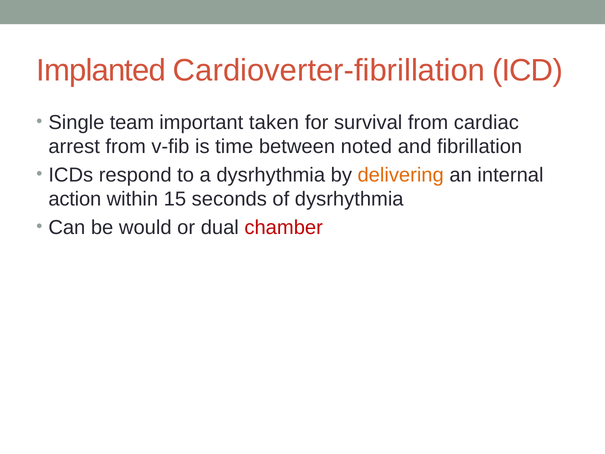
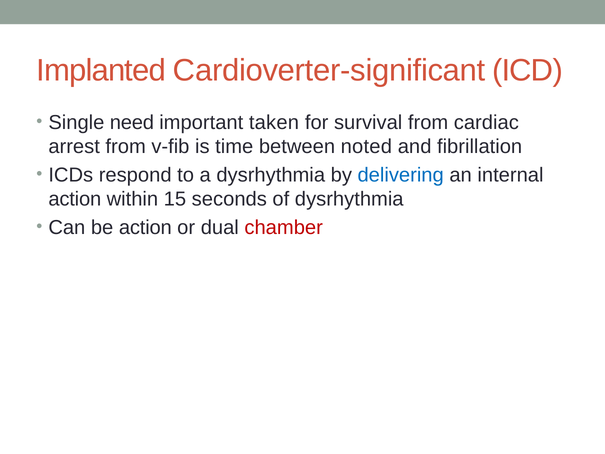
Cardioverter-fibrillation: Cardioverter-fibrillation -> Cardioverter-significant (329, 70)
team: team -> need (132, 122)
delivering colour: orange -> blue (401, 175)
be would: would -> action (145, 227)
